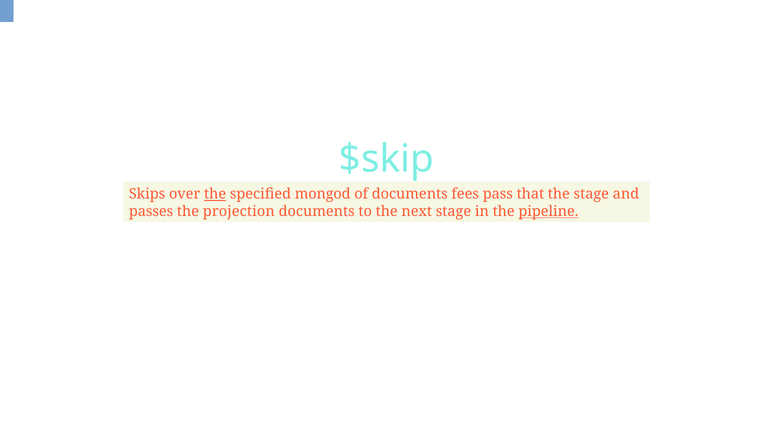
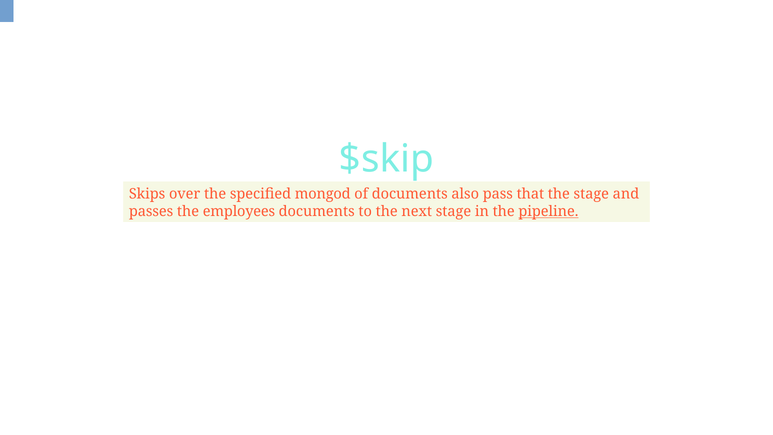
the underline: present -> none (215, 194)
fees: fees -> also (465, 194)
projection: projection -> employees (239, 211)
